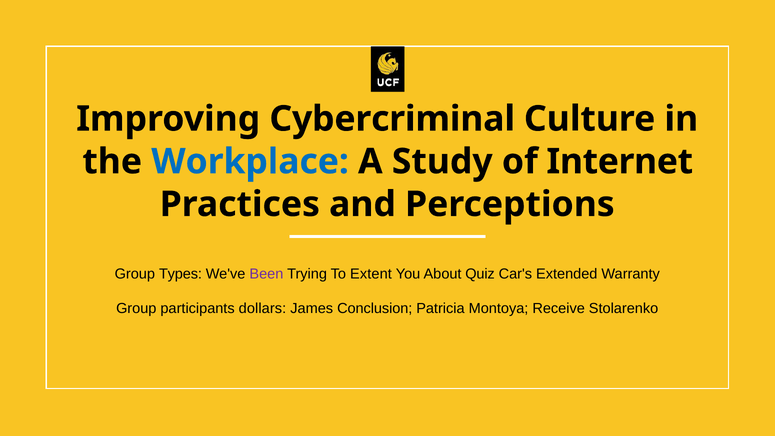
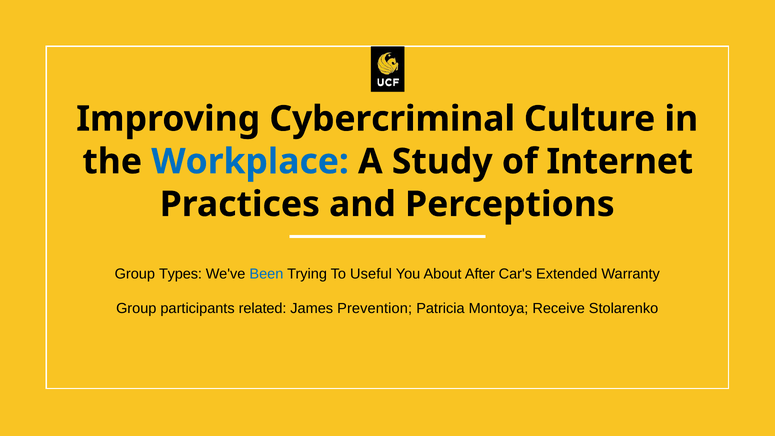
Been colour: purple -> blue (266, 274)
Extent: Extent -> Useful (371, 274)
Quiz: Quiz -> After (480, 274)
dollars: dollars -> related (263, 308)
Conclusion: Conclusion -> Prevention (375, 308)
